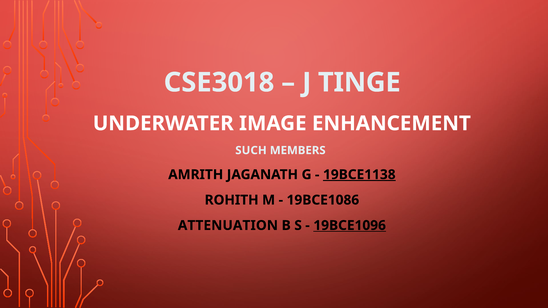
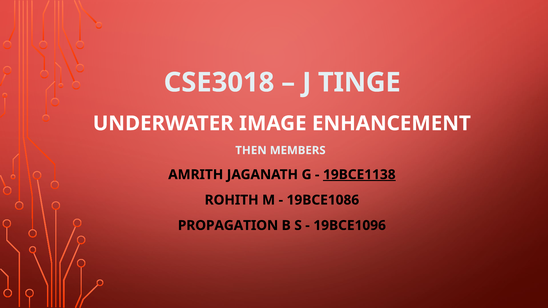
SUCH: SUCH -> THEN (251, 150)
ATTENUATION: ATTENUATION -> PROPAGATION (228, 226)
19BCE1096 underline: present -> none (350, 226)
